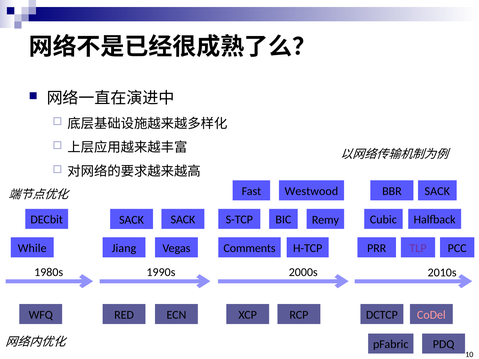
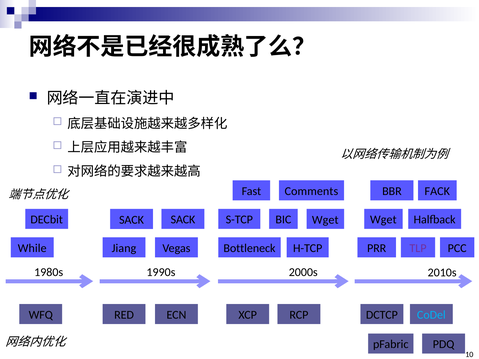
BBR SACK: SACK -> FACK (437, 191)
Westwood: Westwood -> Comments (311, 191)
BIC Remy: Remy -> Wget (325, 220)
Cubic: Cubic -> Wget (383, 220)
Comments: Comments -> Bottleneck (249, 248)
CoDel colour: pink -> light blue (431, 315)
